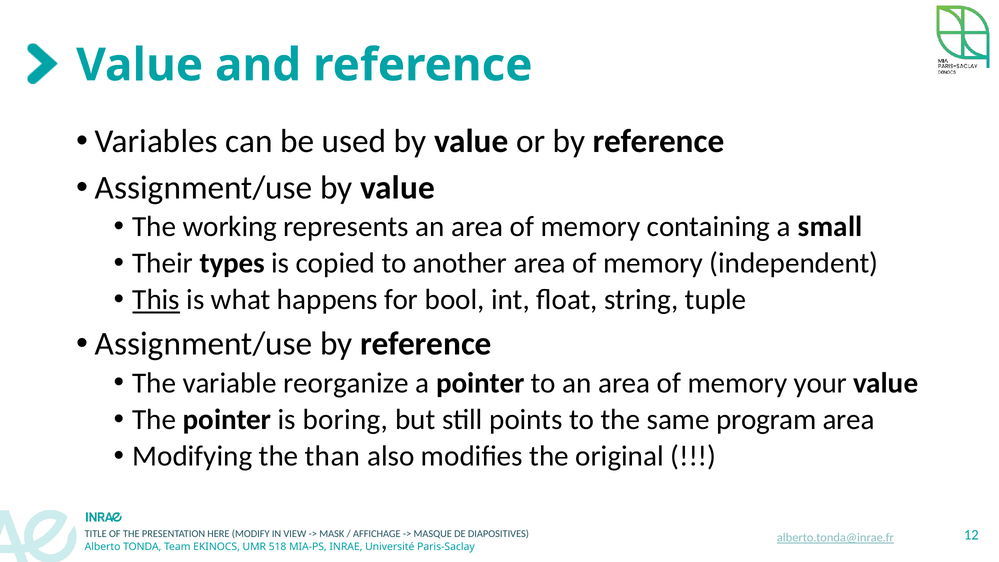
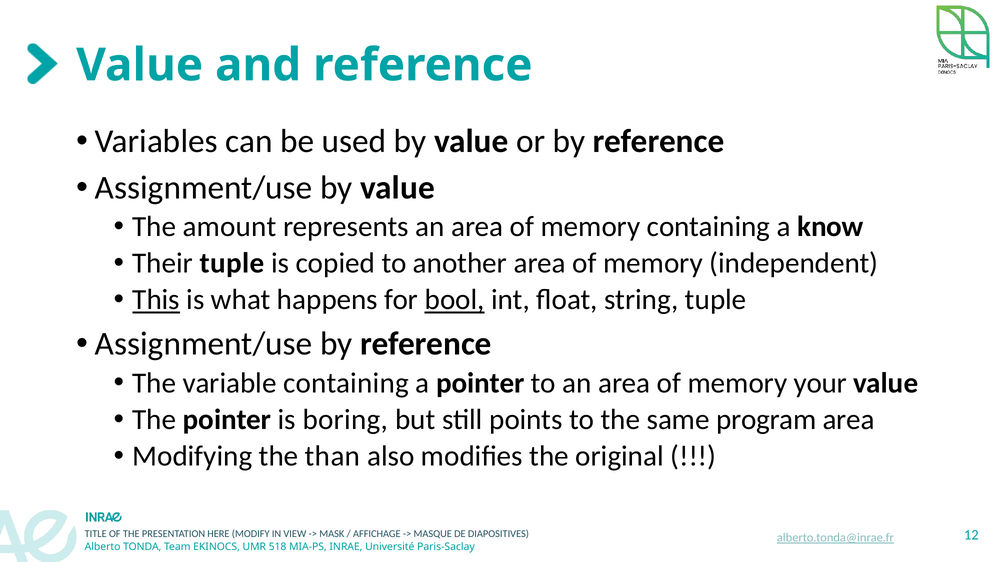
working: working -> amount (230, 227)
small: small -> know (830, 227)
Their types: types -> tuple (232, 263)
bool underline: none -> present (455, 300)
variable reorganize: reorganize -> containing (346, 383)
